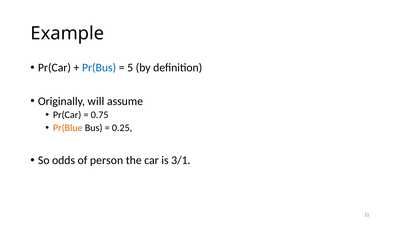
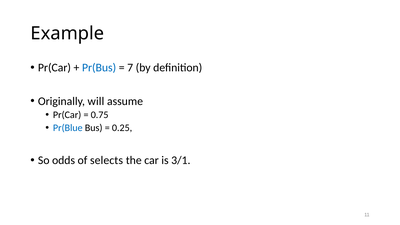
5: 5 -> 7 (130, 68)
Pr(Blue colour: orange -> blue (68, 128)
person: person -> selects (107, 160)
